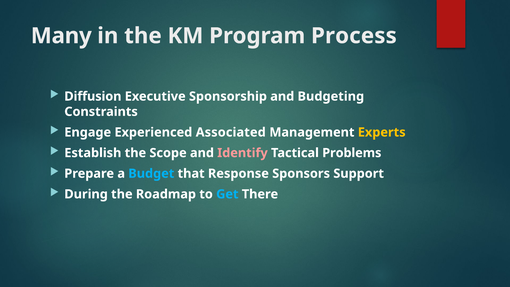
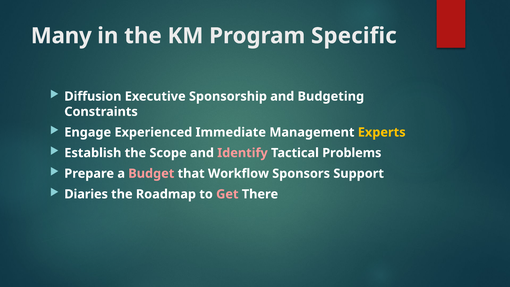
Process: Process -> Specific (354, 36)
Associated: Associated -> Immediate (231, 132)
Budget colour: light blue -> pink (151, 173)
Response: Response -> Workflow (238, 173)
During: During -> Diaries (86, 194)
Get colour: light blue -> pink (227, 194)
